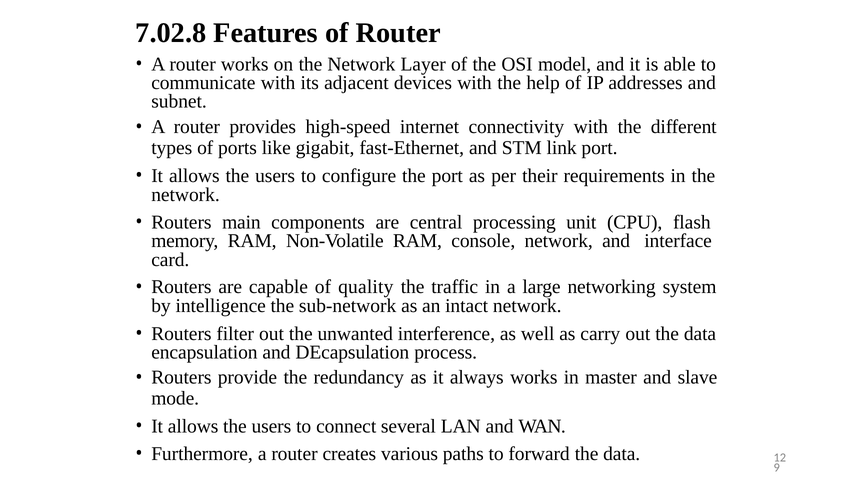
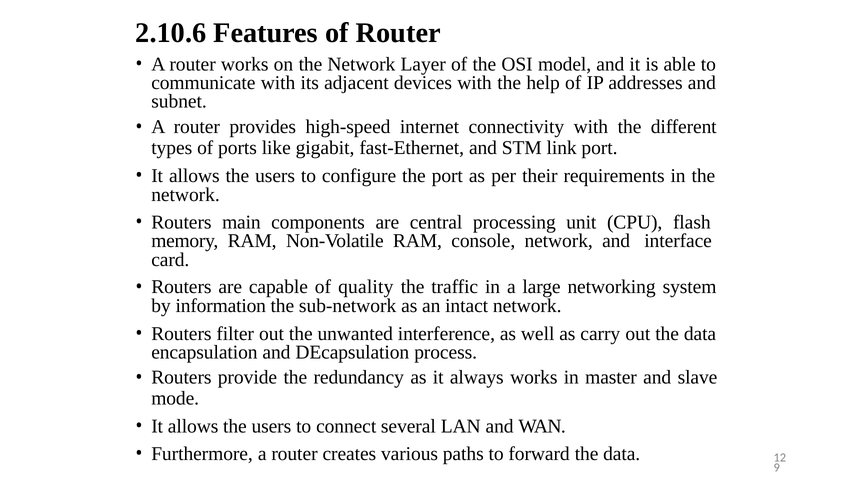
7.02.8: 7.02.8 -> 2.10.6 (171, 33)
intelligence: intelligence -> information (221, 305)
